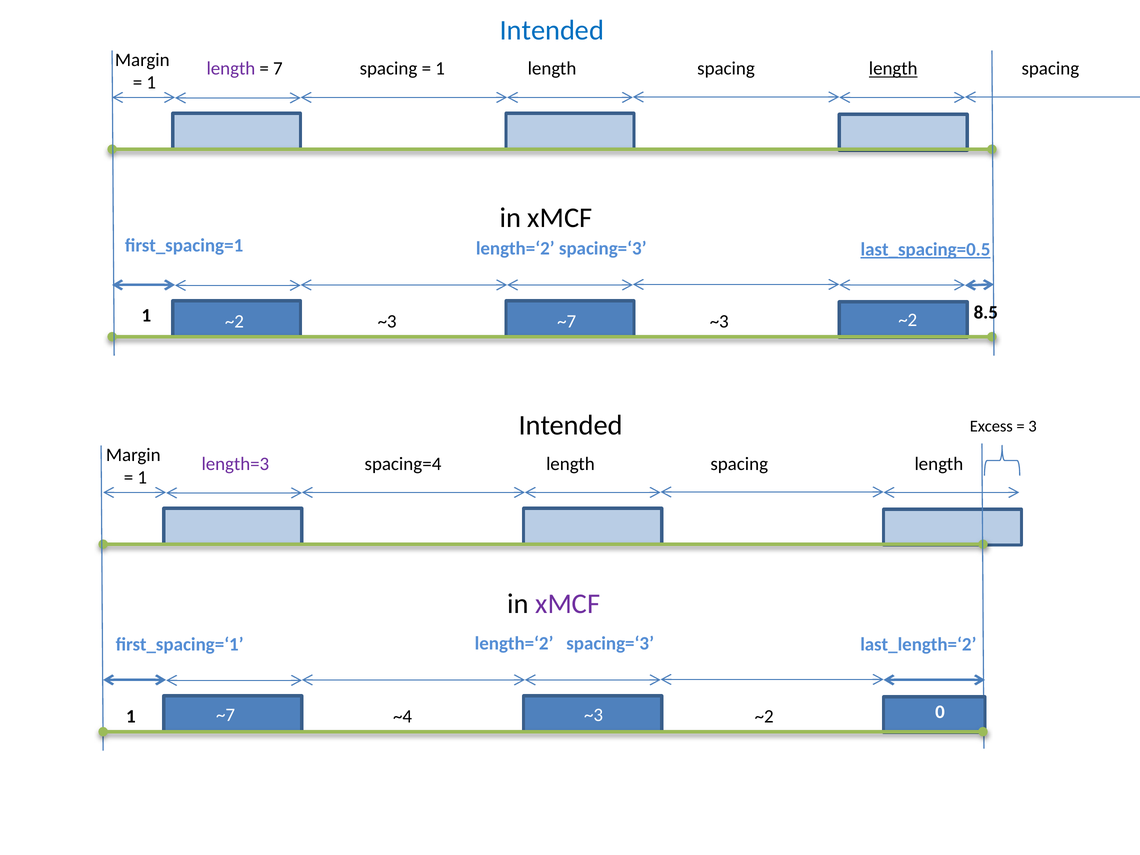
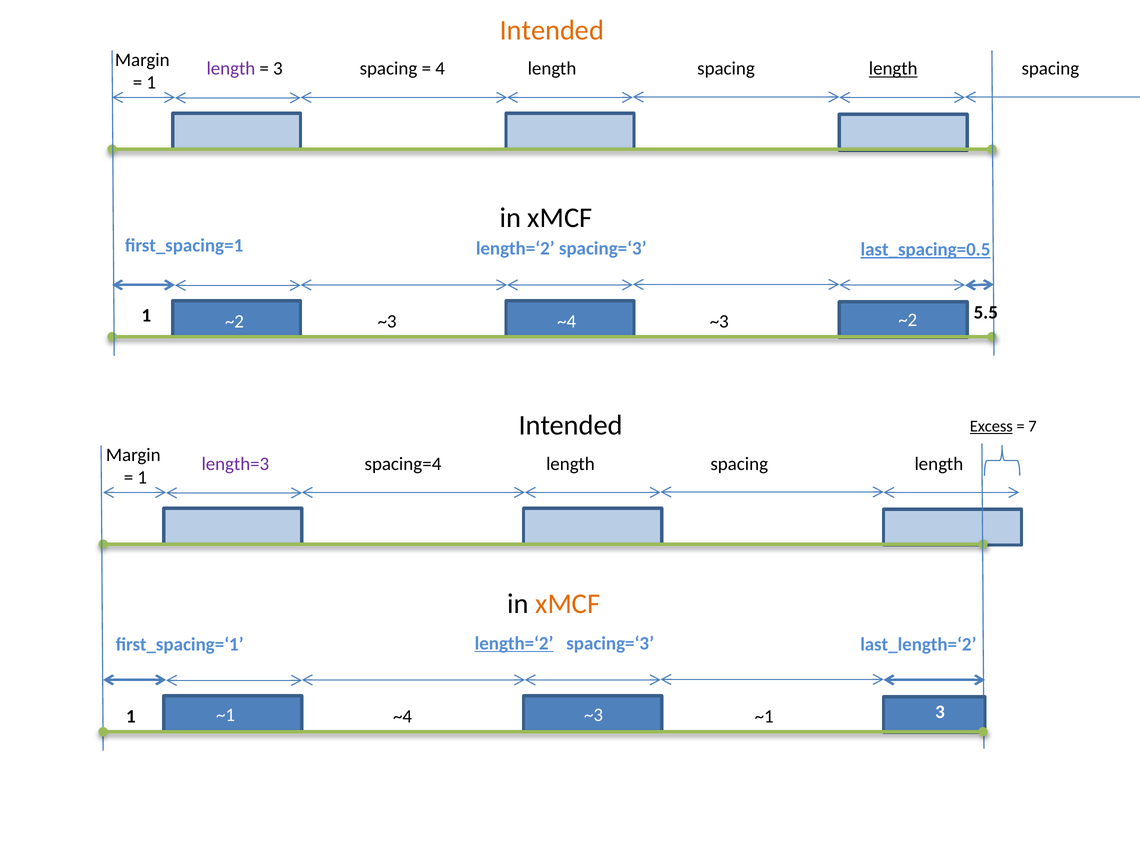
Intended colour: blue -> orange (552, 30)
7: 7 -> 3 (278, 69)
1: 1 -> 4 (440, 69)
8.5: 8.5 -> 5.5 (986, 312)
~7: ~7 -> ~4 (567, 321)
Excess underline: none -> present (991, 426)
3: 3 -> 7 (1033, 426)
xMCF colour: purple -> orange (568, 604)
length=‘2 underline: none -> present (514, 643)
~7: ~7 -> ~1 (226, 715)
~3 ~2: ~2 -> ~1 (764, 716)
1 0: 0 -> 3 (940, 712)
